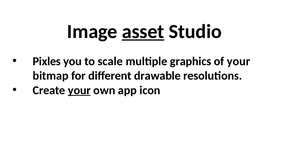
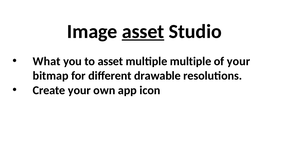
Pixles: Pixles -> What (47, 61)
to scale: scale -> asset (110, 61)
multiple graphics: graphics -> multiple (191, 61)
your underline: present -> none (79, 90)
